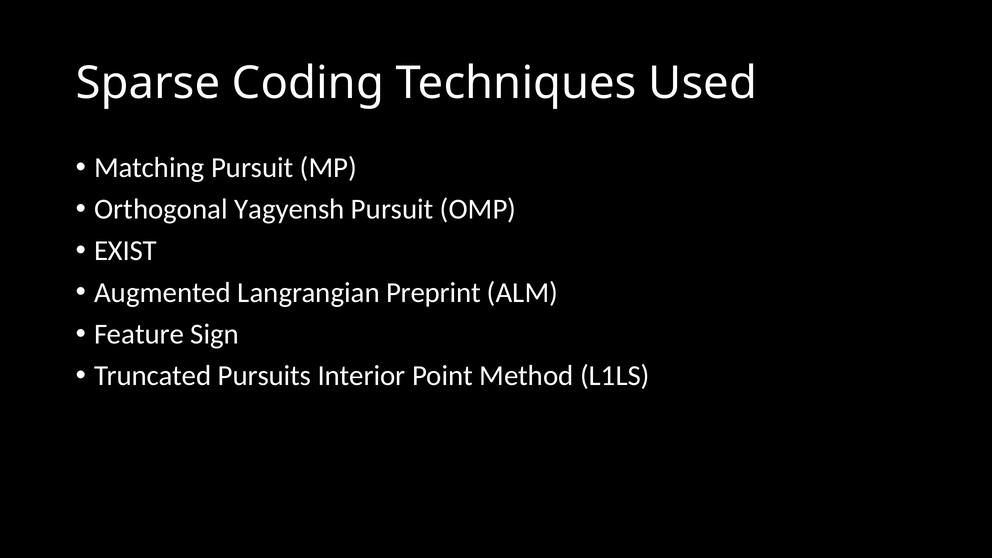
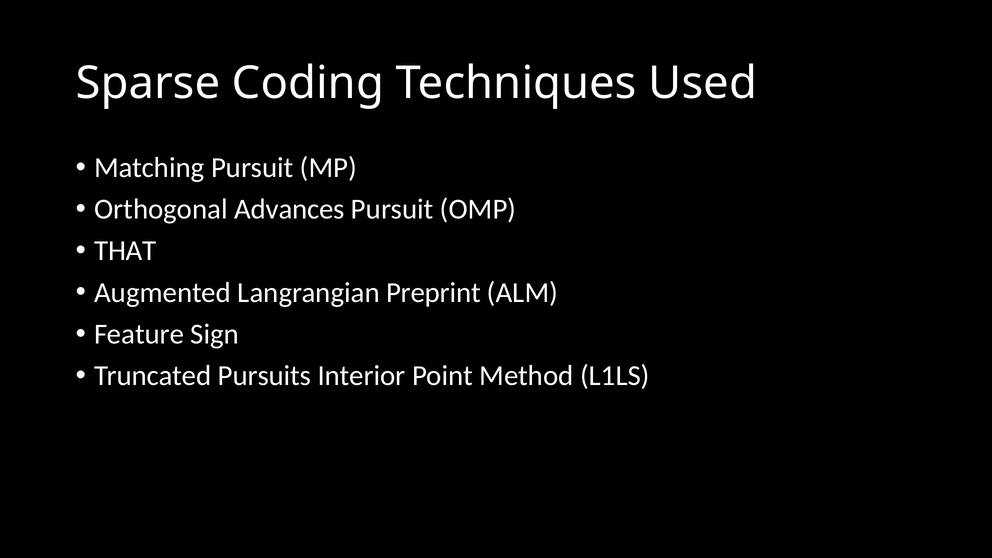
Yagyensh: Yagyensh -> Advances (289, 209)
EXIST: EXIST -> THAT (125, 251)
